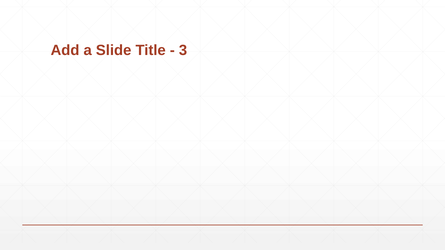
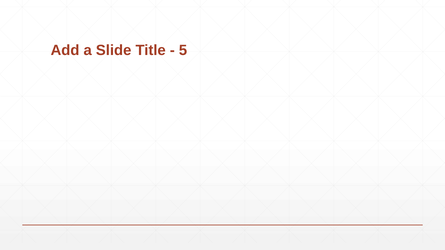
3: 3 -> 5 (183, 50)
